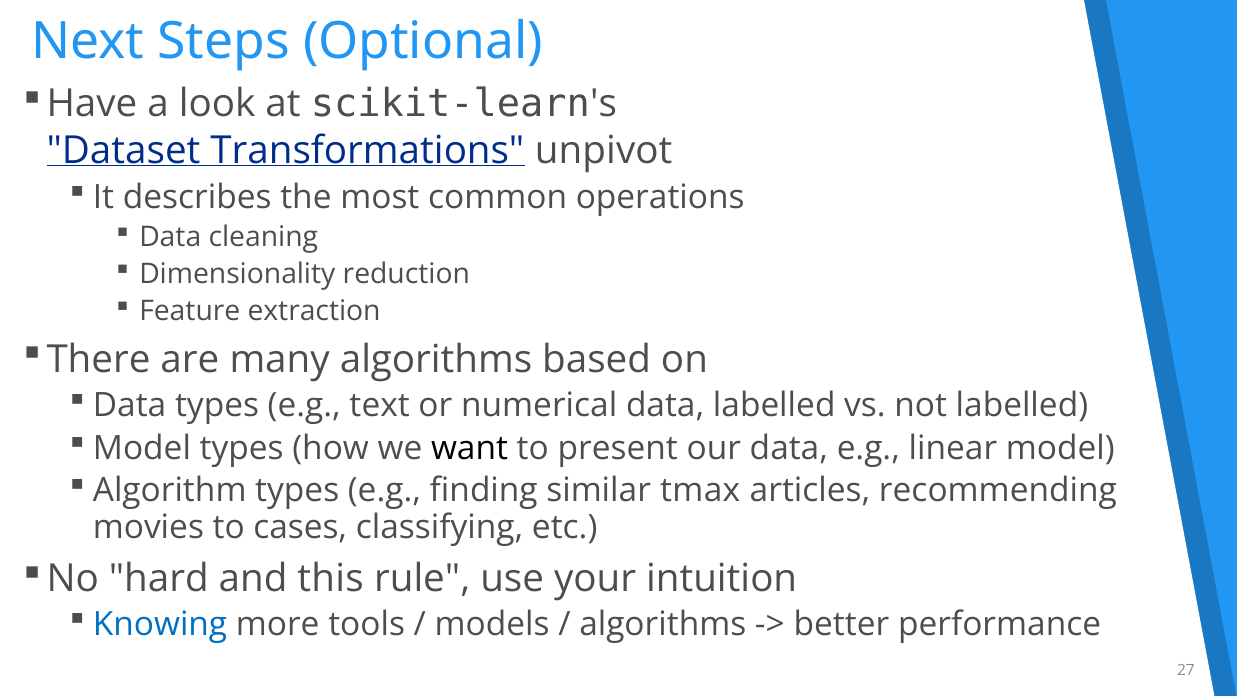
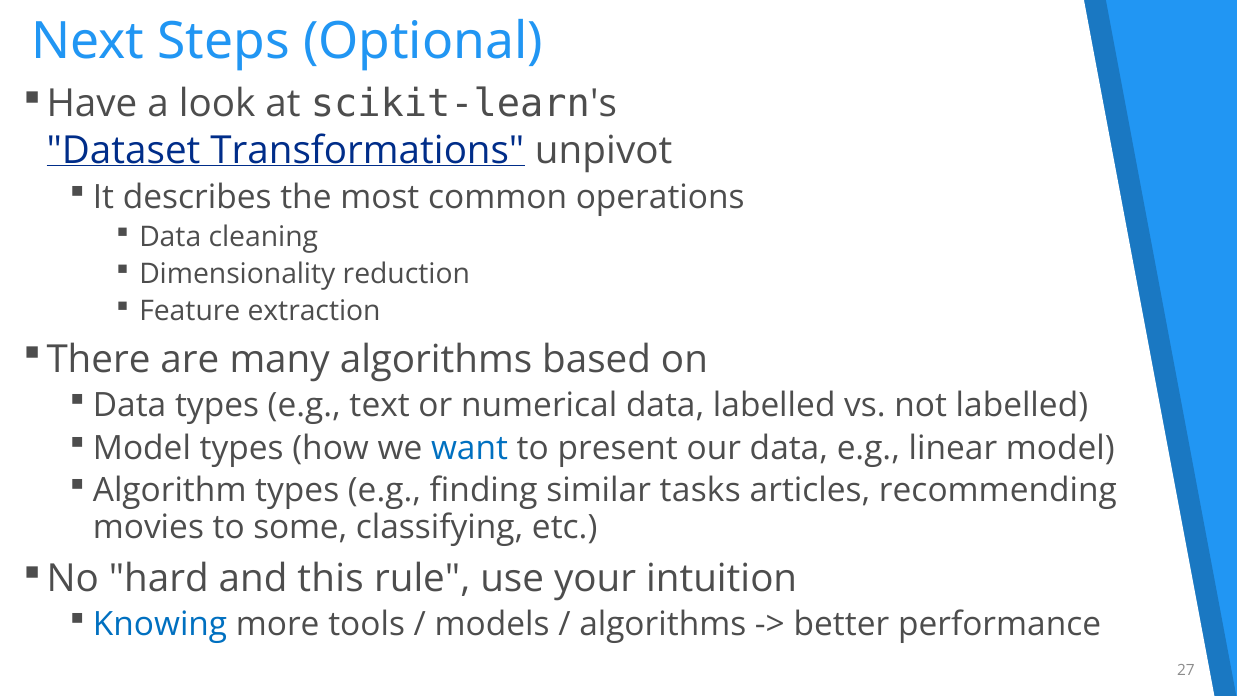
want colour: black -> blue (470, 448)
tmax: tmax -> tasks (700, 491)
cases: cases -> some (300, 527)
